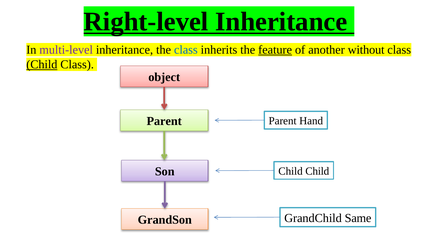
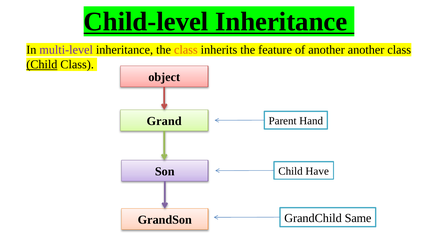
Right-level: Right-level -> Child-level (146, 21)
class colour: blue -> orange (186, 50)
feature underline: present -> none (275, 50)
another without: without -> another (366, 50)
Parent: Parent -> Grand (164, 121)
Child Child: Child -> Have (317, 171)
